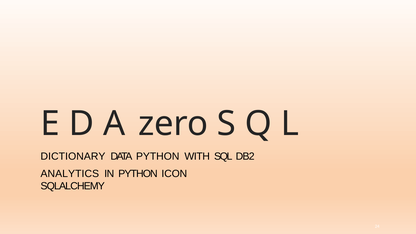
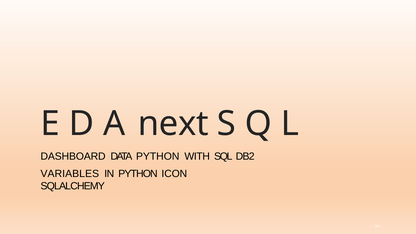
zero: zero -> next (173, 124)
DICTIONARY: DICTIONARY -> DASHBOARD (73, 156)
ANALYTICS: ANALYTICS -> VARIABLES (70, 174)
